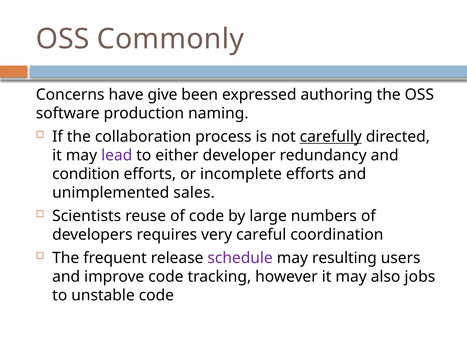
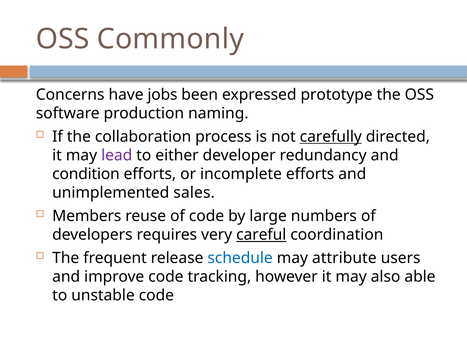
give: give -> jobs (162, 94)
authoring: authoring -> prototype (337, 94)
Scientists: Scientists -> Members (87, 216)
careful underline: none -> present (261, 234)
schedule colour: purple -> blue (240, 258)
resulting: resulting -> attribute (344, 258)
jobs: jobs -> able (420, 276)
